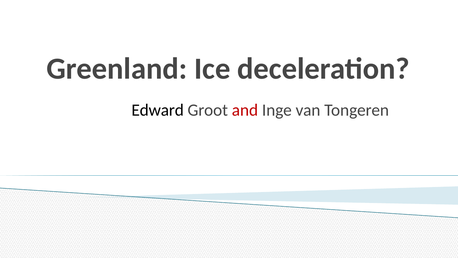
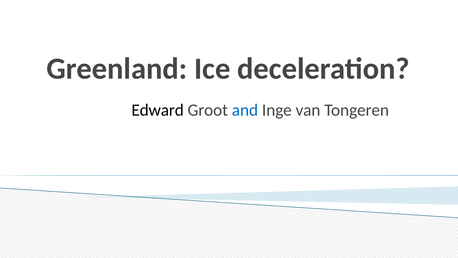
and colour: red -> blue (245, 110)
